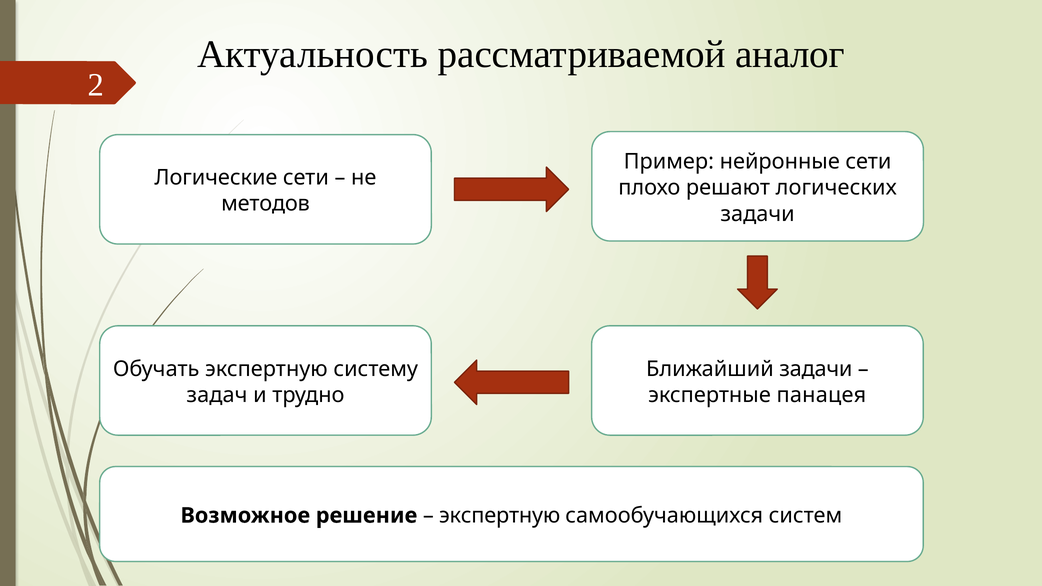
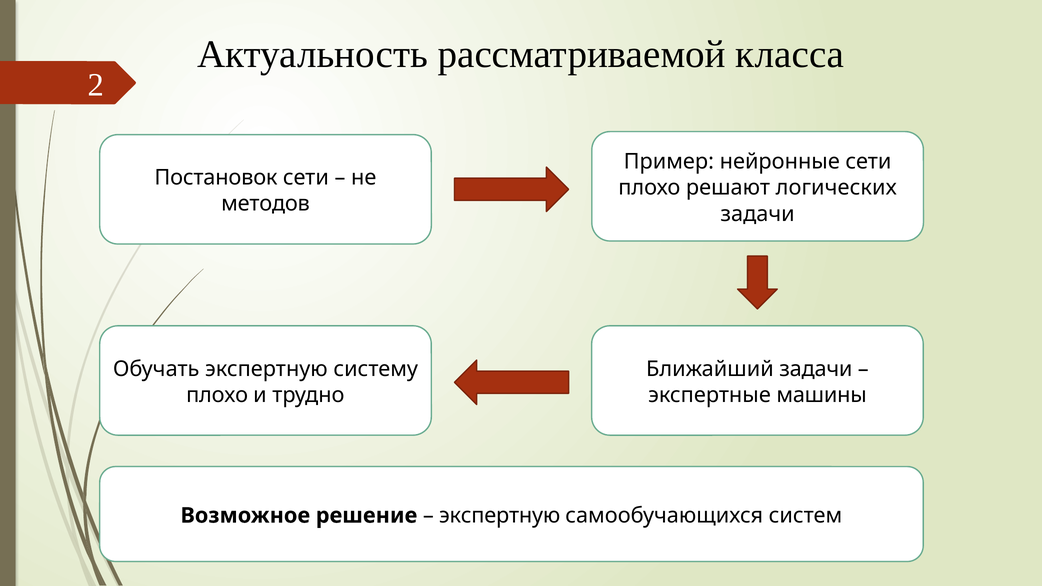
аналог: аналог -> класса (790, 55)
Логические: Логические -> Постановок (216, 178)
задач: задач -> плохо (217, 395)
панацея: панацея -> машины (822, 395)
